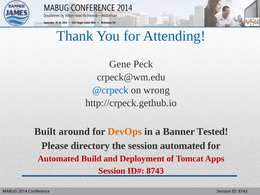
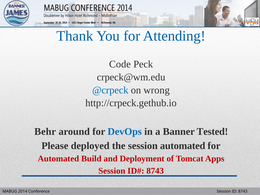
Gene: Gene -> Code (120, 64)
Built: Built -> Behr (45, 132)
DevOps colour: orange -> blue (125, 132)
directory: directory -> deployed (90, 146)
